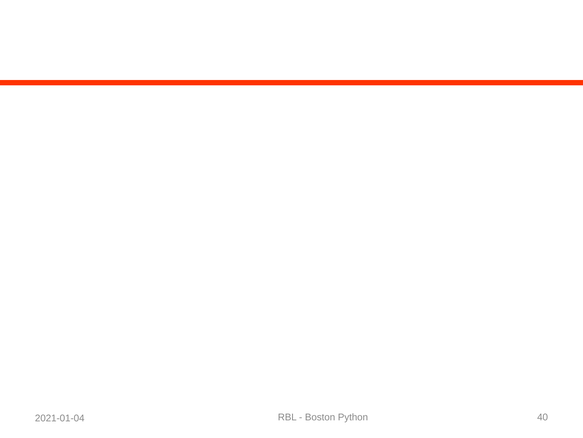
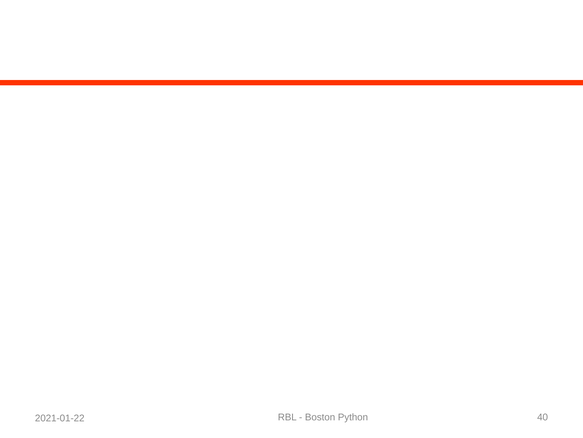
2021-01-04: 2021-01-04 -> 2021-01-22 (60, 418)
